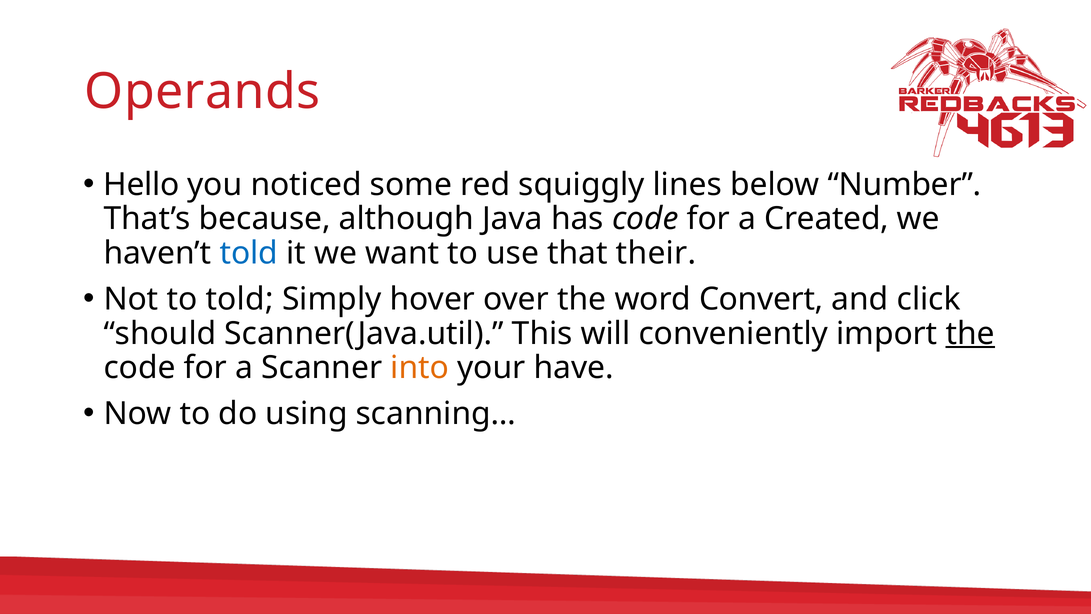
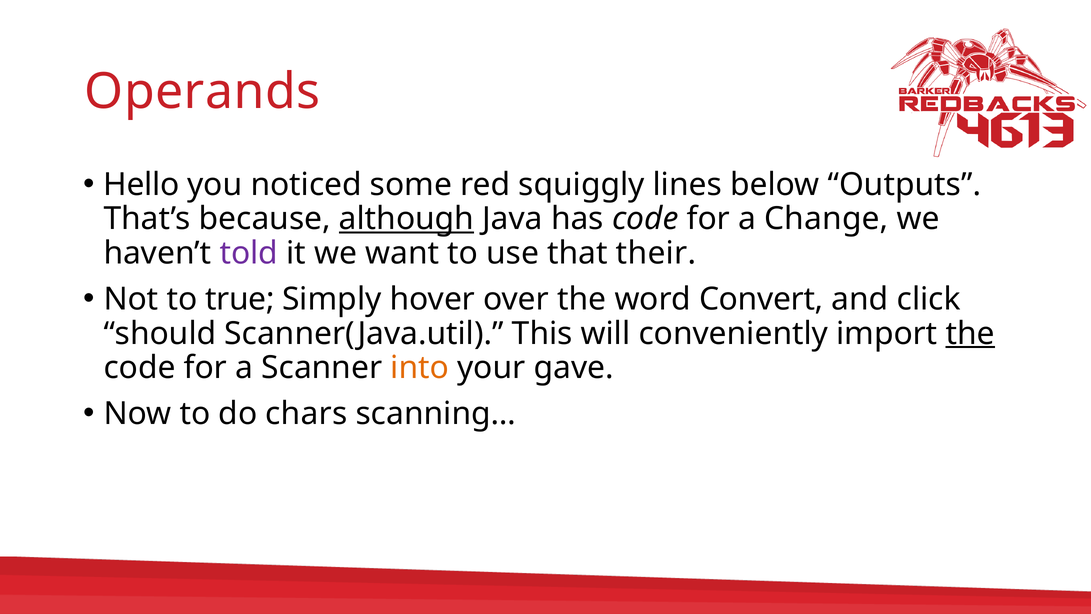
Number: Number -> Outputs (904, 184)
although underline: none -> present (407, 219)
Created: Created -> Change (826, 219)
told colour: blue -> purple (249, 253)
to told: told -> true (240, 299)
have: have -> gave (574, 368)
using: using -> chars (306, 413)
